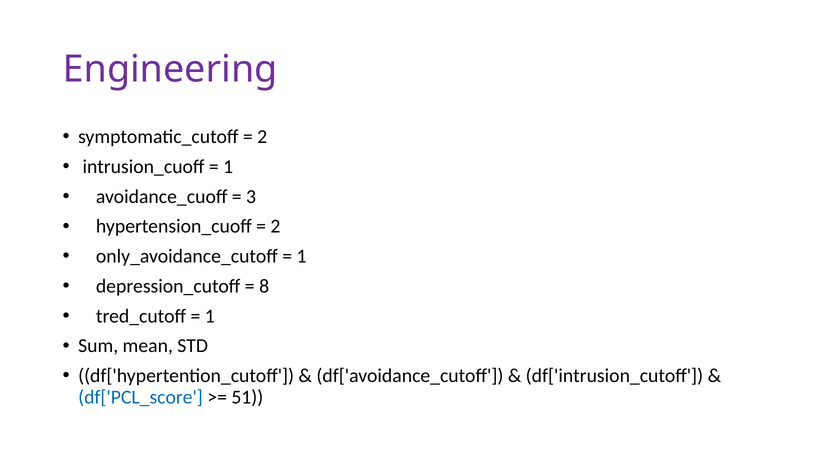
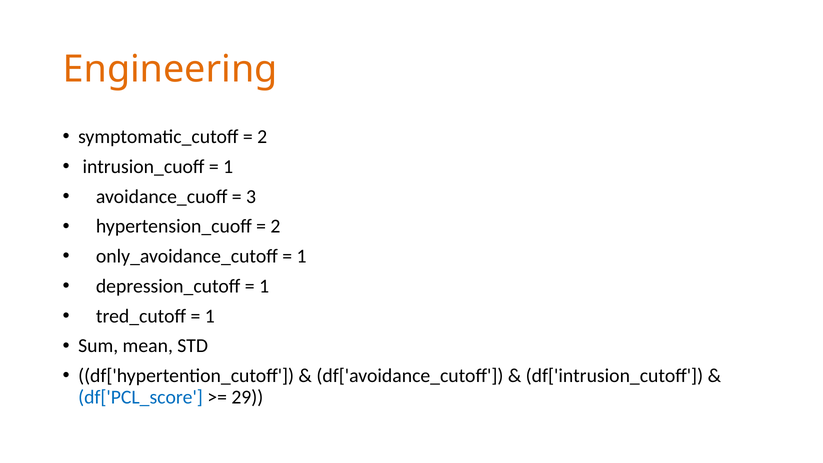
Engineering colour: purple -> orange (170, 69)
8: 8 -> 1 (264, 286)
51: 51 -> 29 (247, 397)
